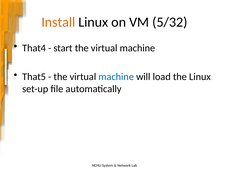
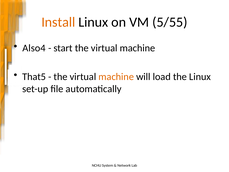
5/32: 5/32 -> 5/55 (170, 22)
That4: That4 -> Also4 (34, 48)
machine colour: blue -> orange (116, 77)
